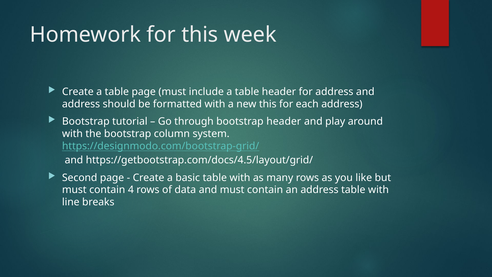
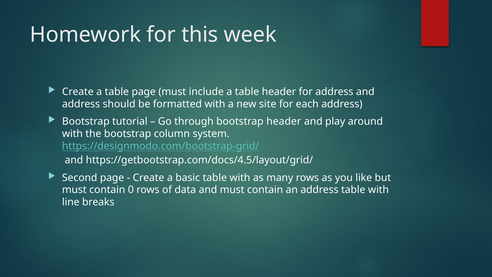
new this: this -> site (268, 104)
4: 4 -> 0 (131, 190)
